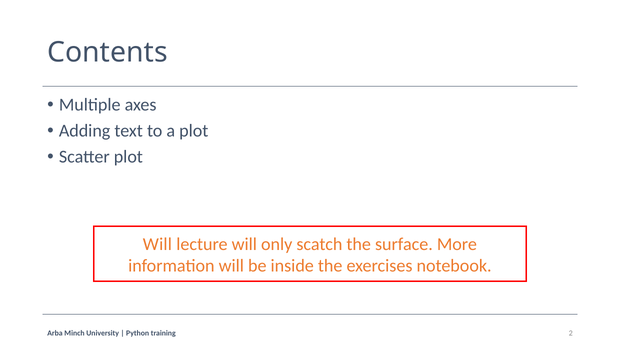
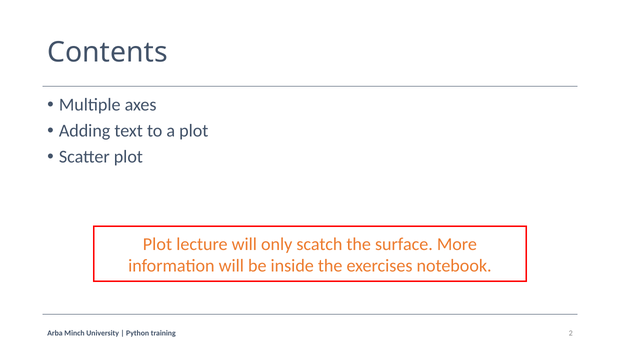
Will: Will -> Plot (157, 244)
